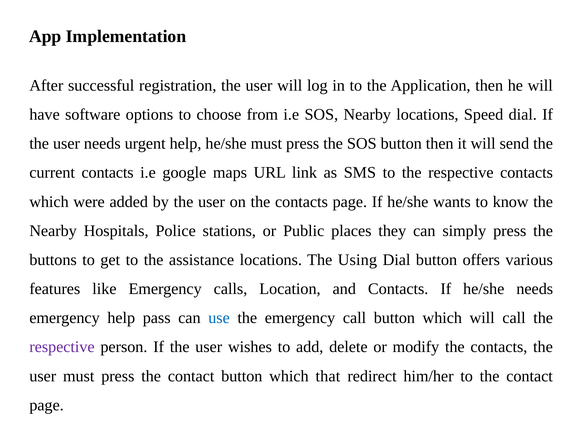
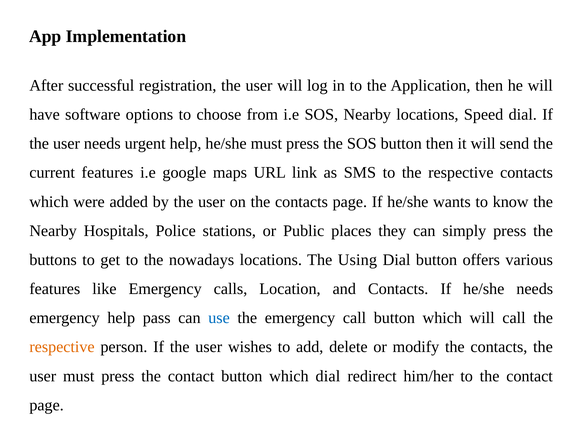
current contacts: contacts -> features (107, 173)
assistance: assistance -> nowadays (202, 260)
respective colour: purple -> orange (62, 347)
which that: that -> dial (328, 376)
